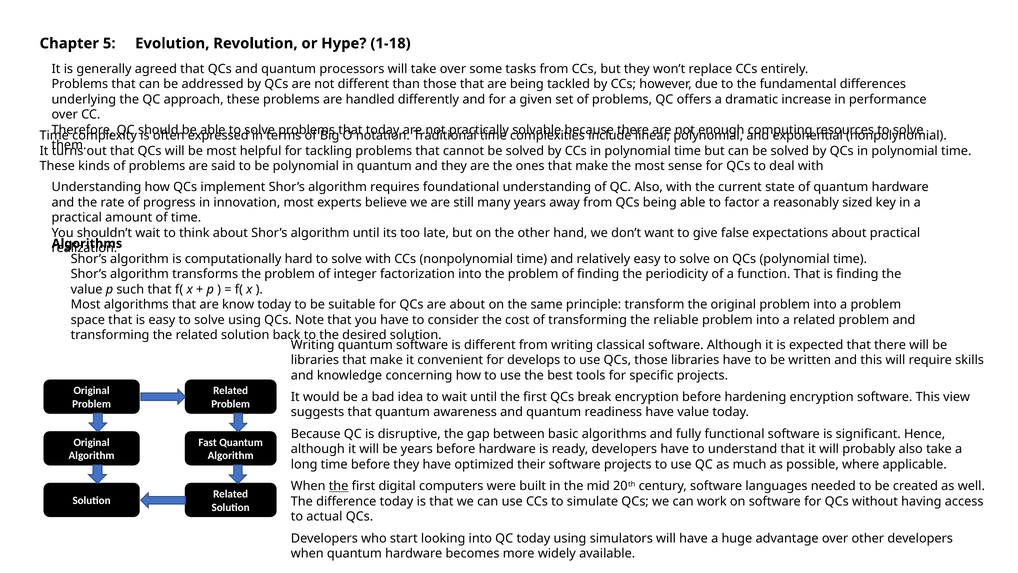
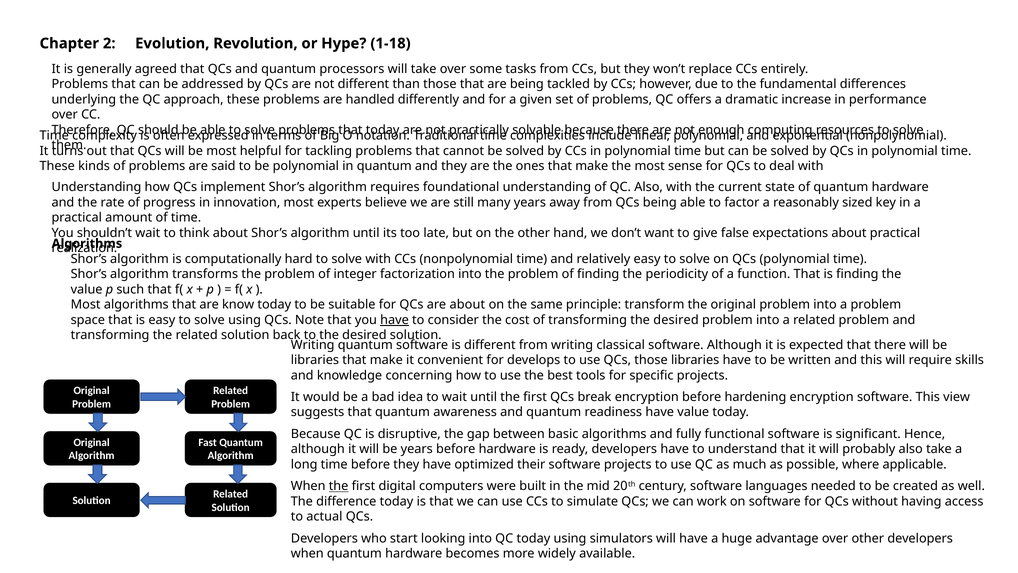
5: 5 -> 2 (109, 43)
have underline: none -> present (395, 320)
transforming the reliable: reliable -> desired (676, 320)
